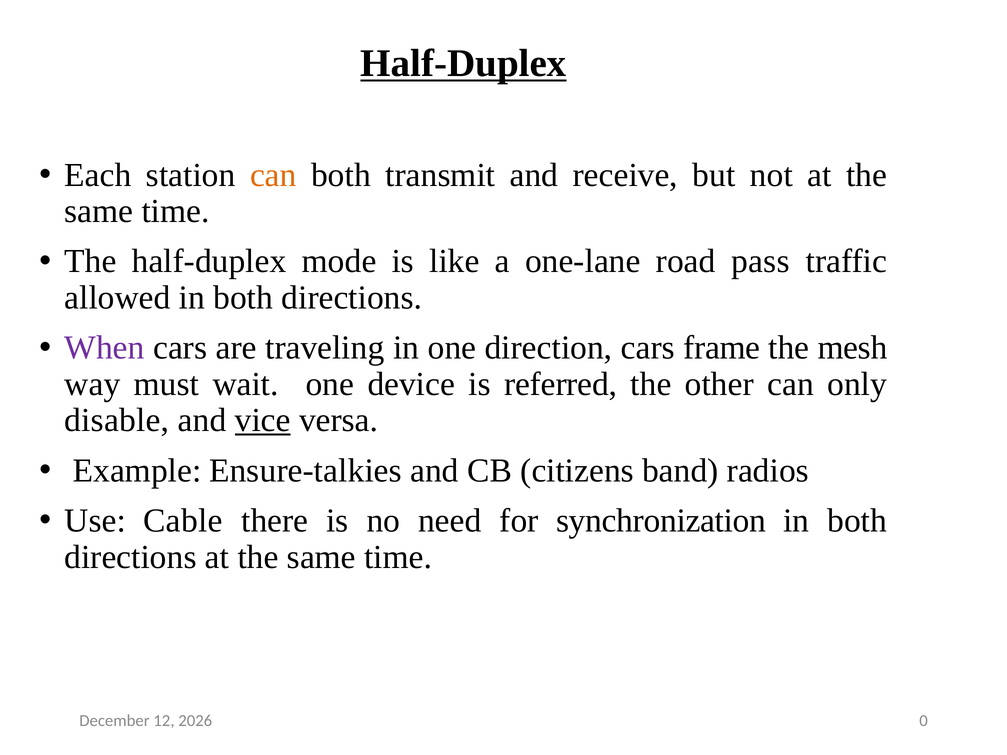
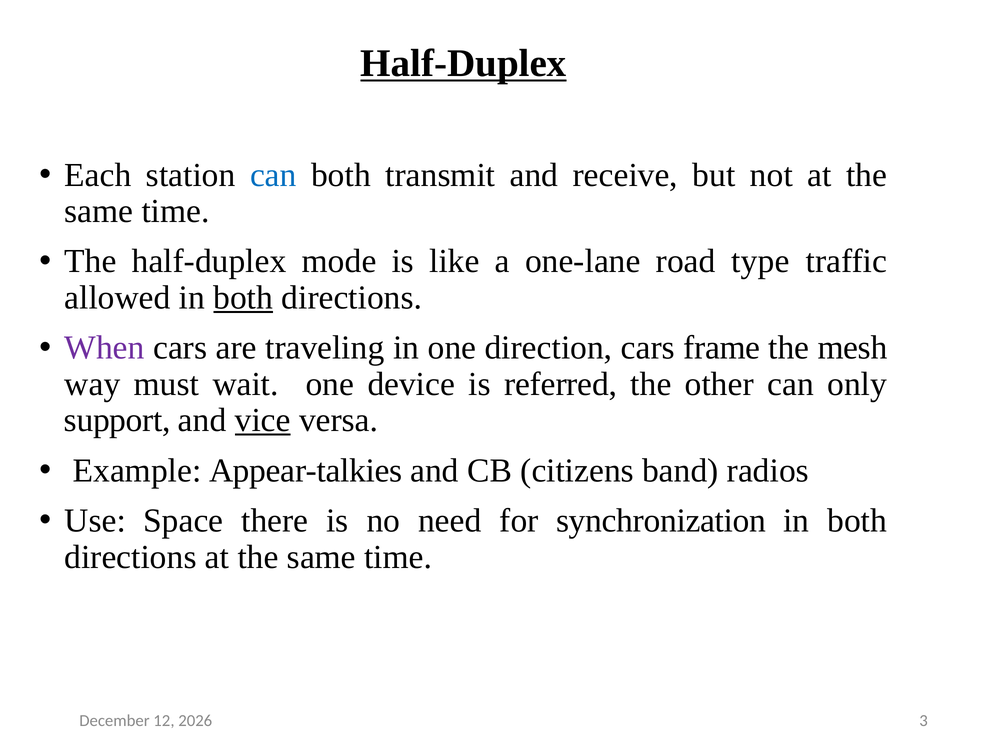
can colour: orange -> blue (273, 175)
pass: pass -> type (760, 261)
both underline: none -> present (243, 298)
disable: disable -> support (117, 420)
Ensure-talkies: Ensure-talkies -> Appear-talkies (306, 471)
Cable: Cable -> Space (183, 521)
0: 0 -> 3 (924, 721)
